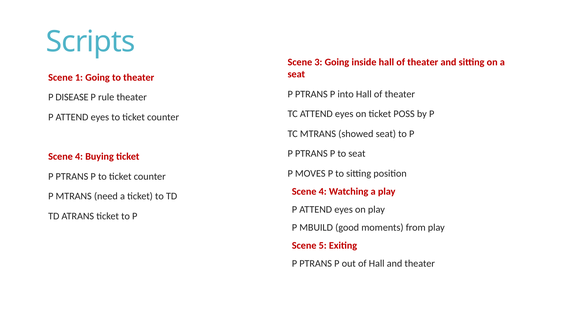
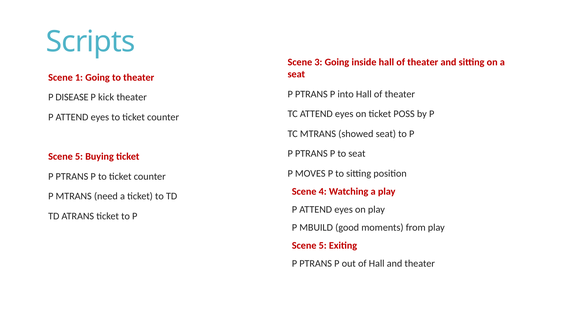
rule: rule -> kick (106, 97)
4: 4 -> 5 (79, 157)
